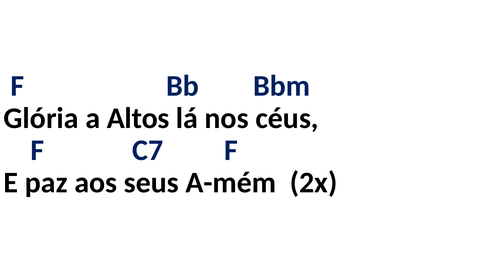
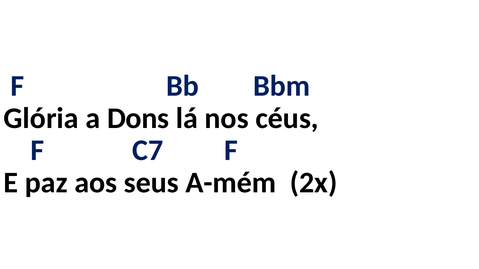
Altos: Altos -> Dons (138, 118)
